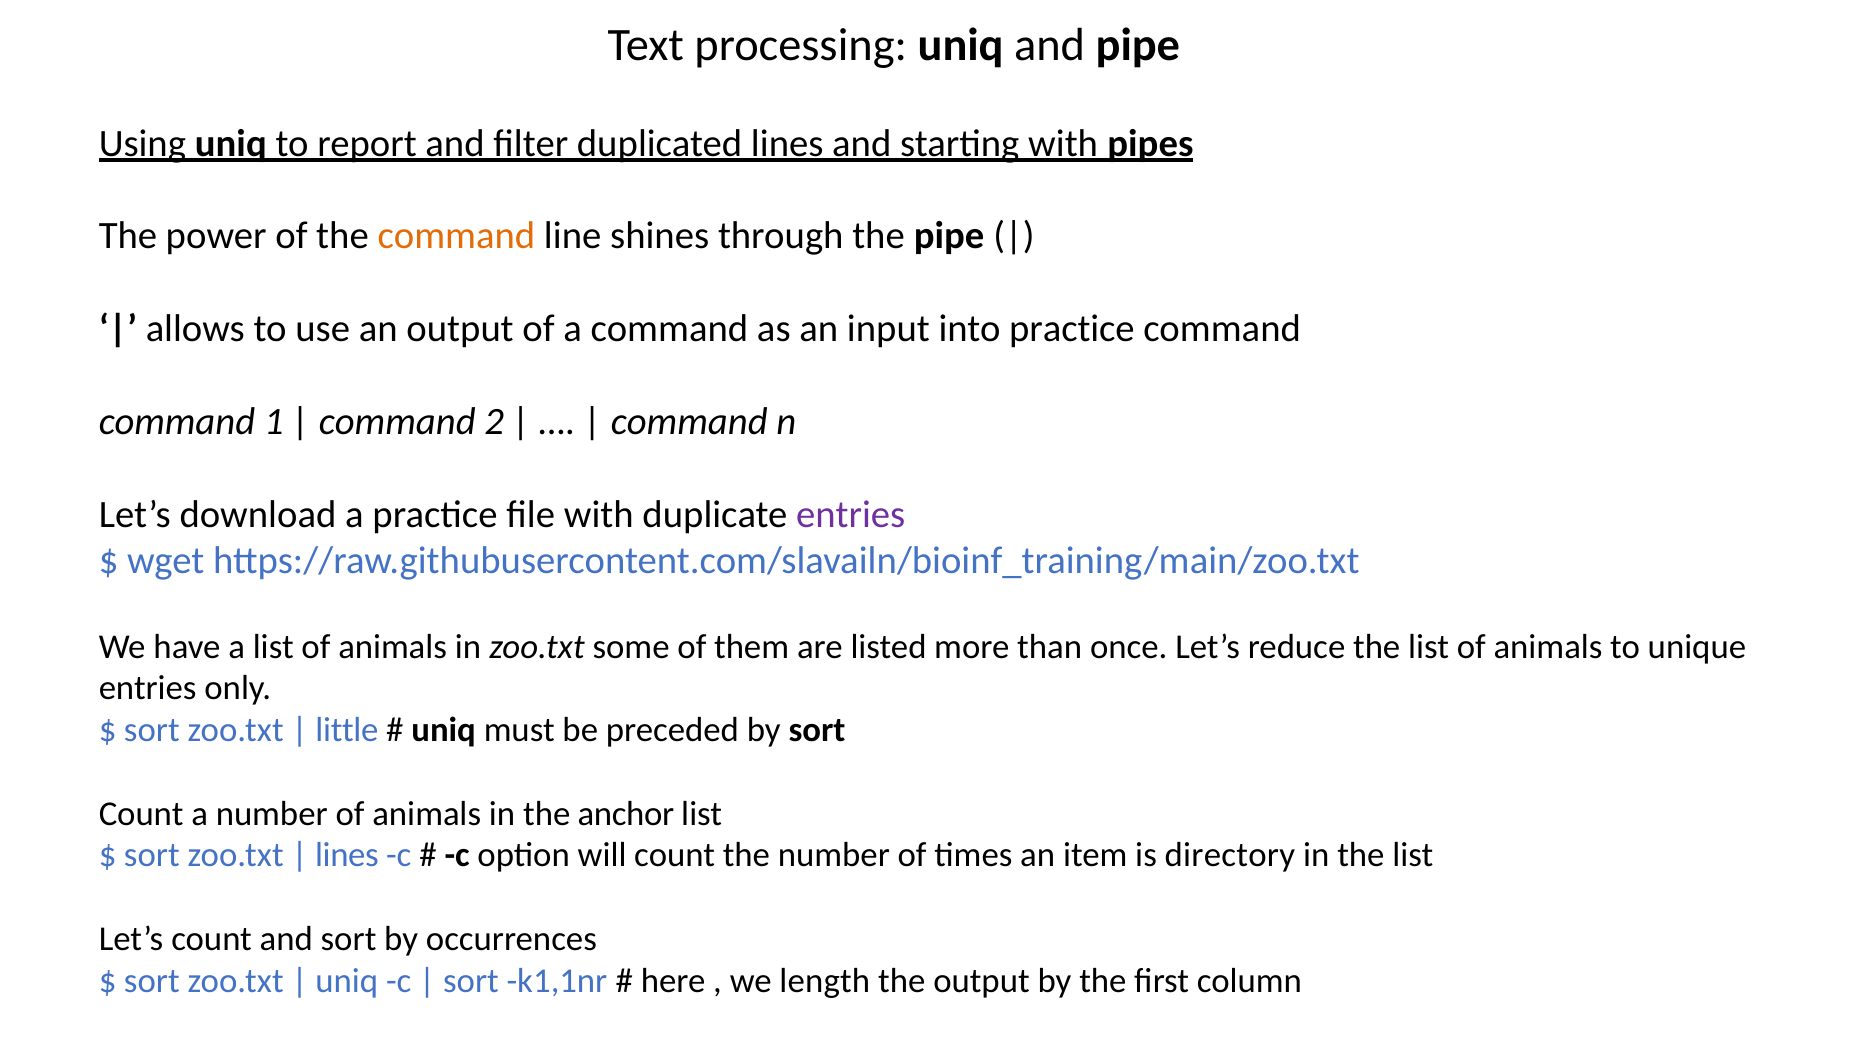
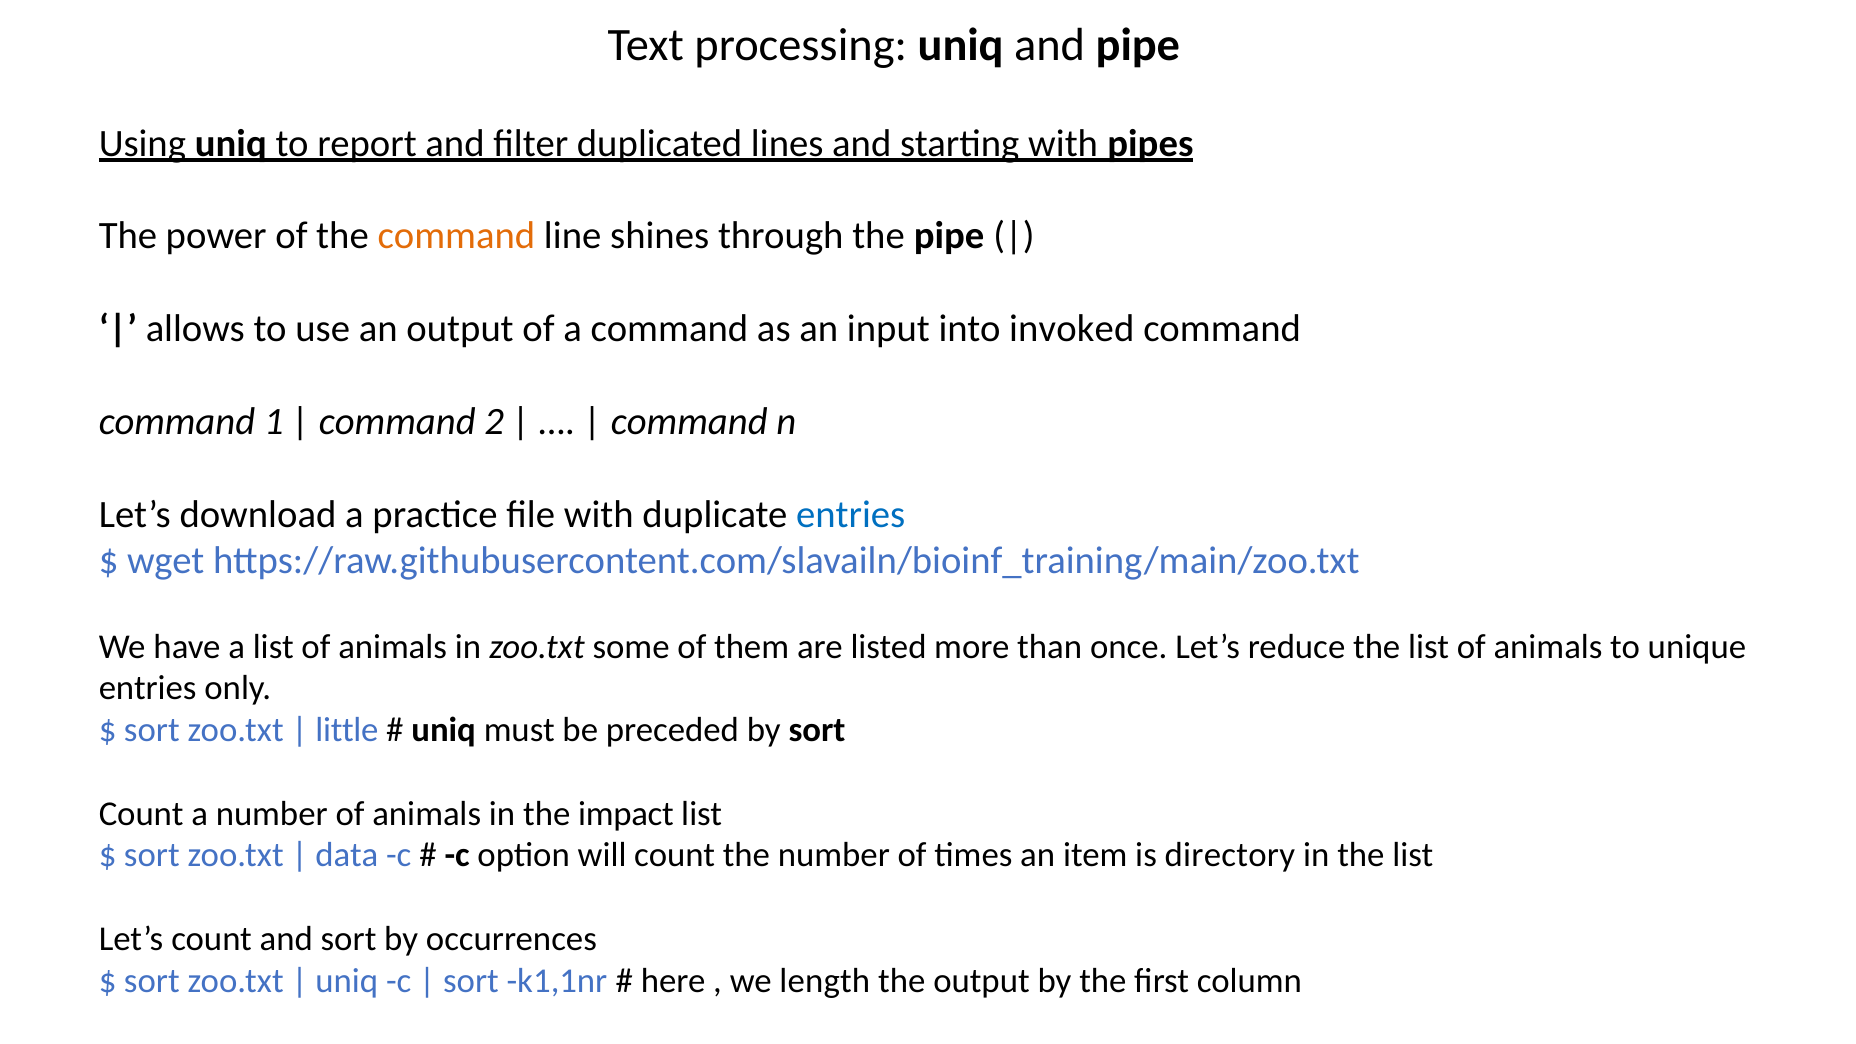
into practice: practice -> invoked (1072, 329)
entries colour: purple -> blue (851, 515)
anchor: anchor -> impact (626, 814)
lines: lines -> data (347, 855)
